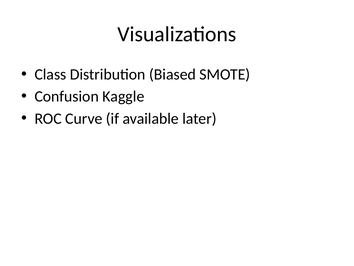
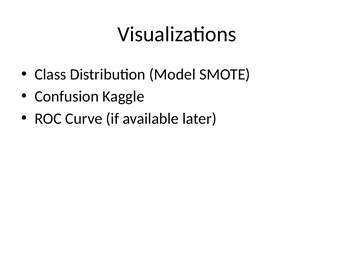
Biased: Biased -> Model (172, 74)
